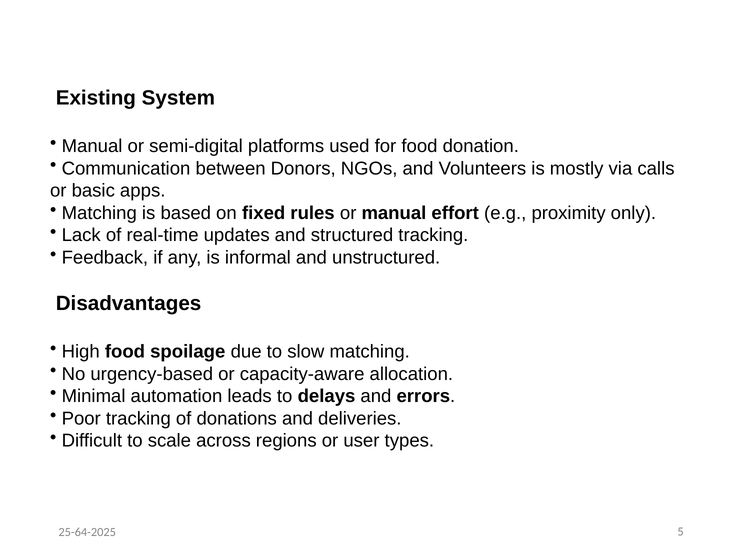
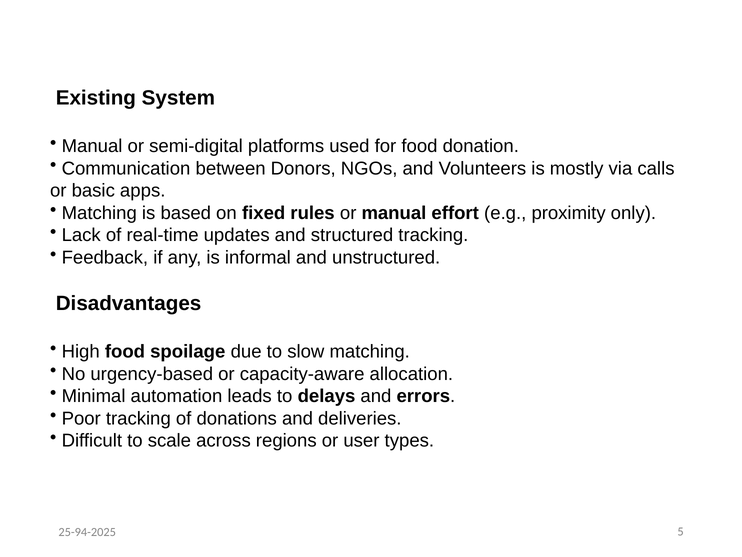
25-64-2025: 25-64-2025 -> 25-94-2025 (87, 531)
